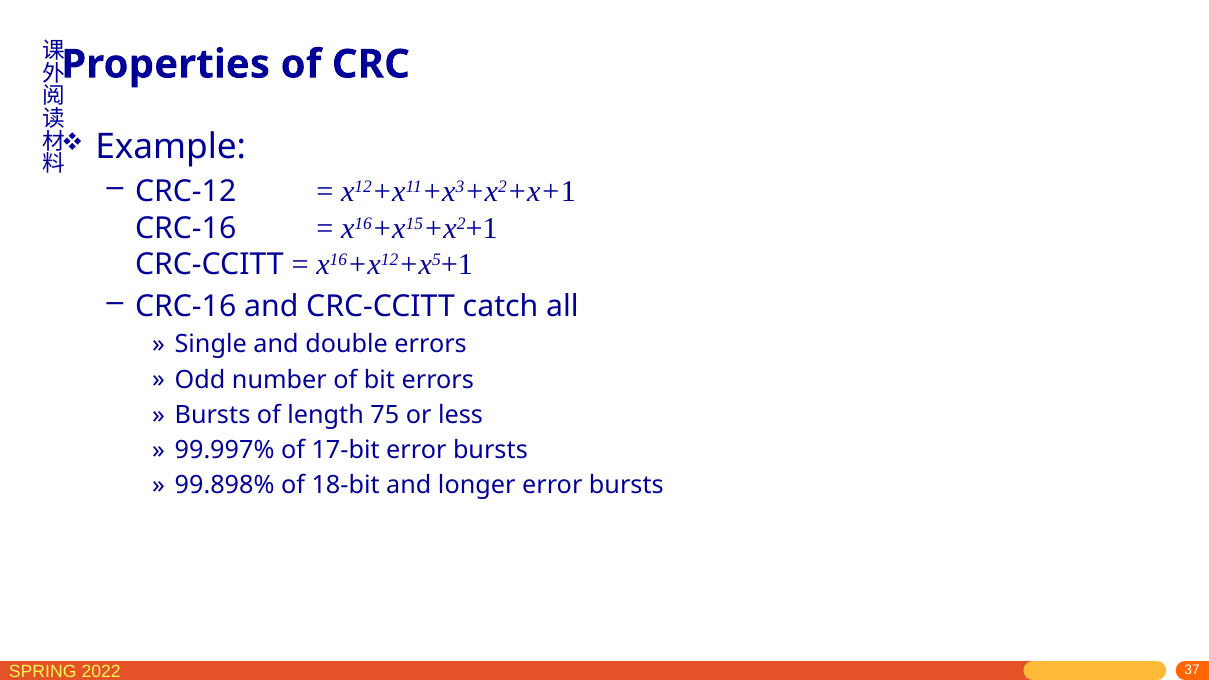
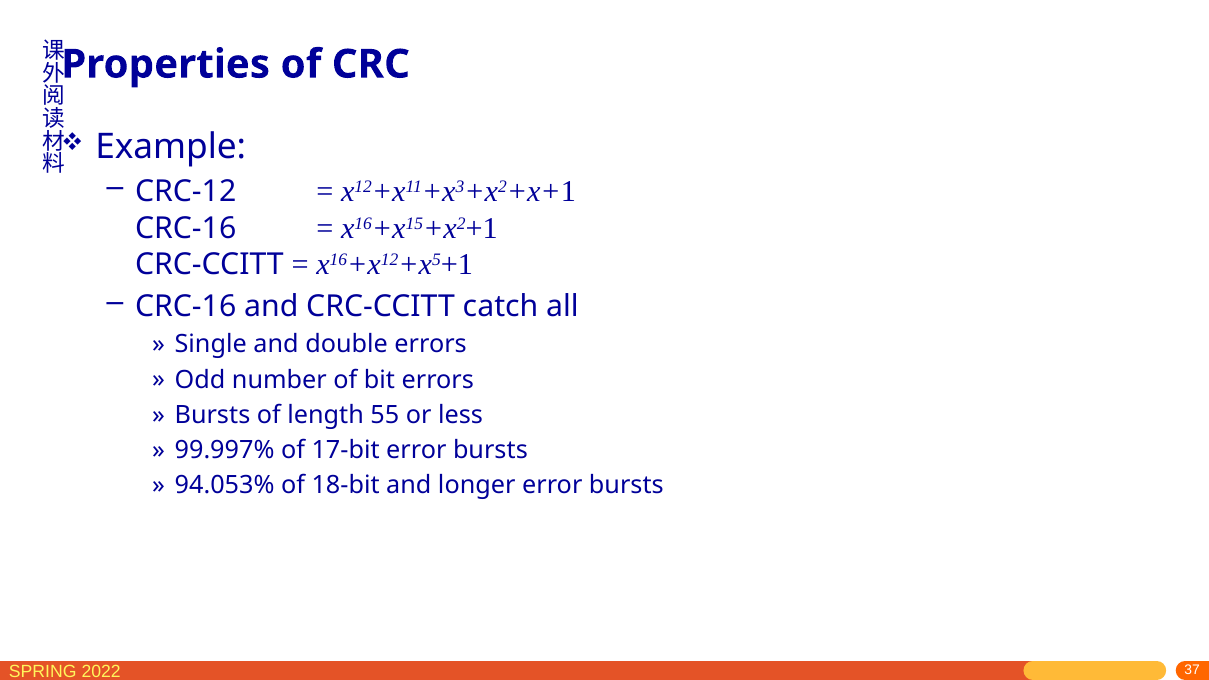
75: 75 -> 55 (385, 415)
99.898%: 99.898% -> 94.053% (225, 486)
